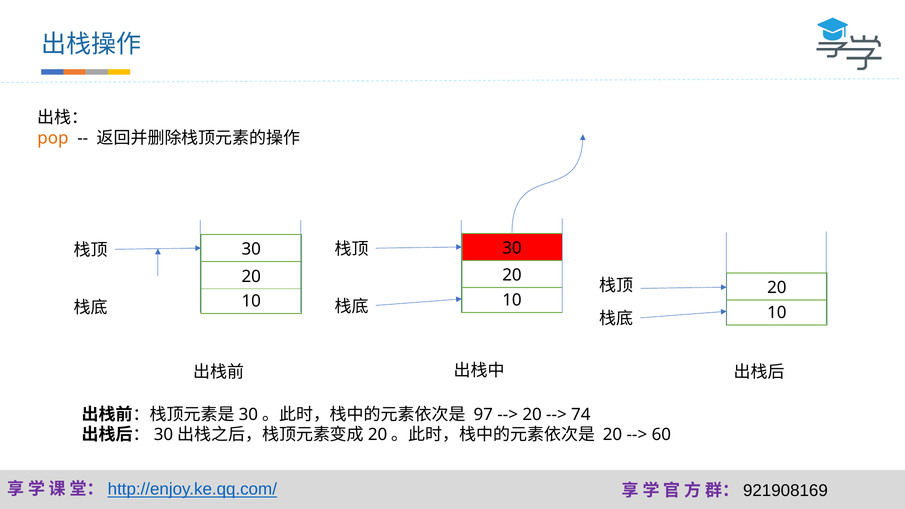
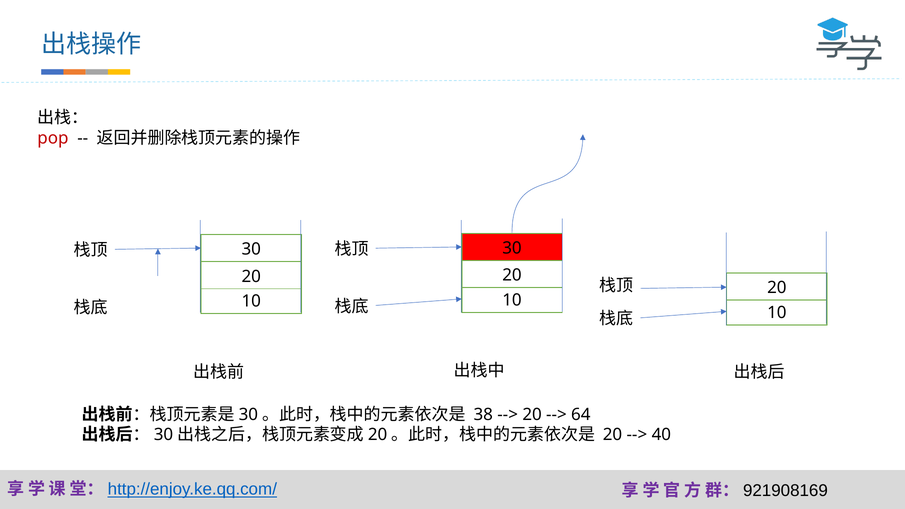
pop colour: orange -> red (53, 138)
97: 97 -> 38 (483, 415)
74: 74 -> 64 (581, 415)
60: 60 -> 40 (661, 435)
